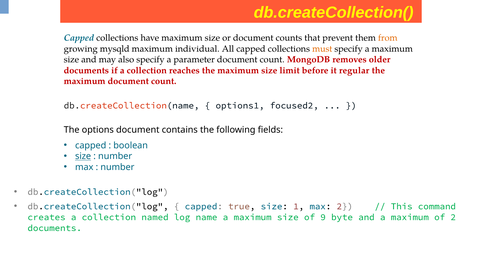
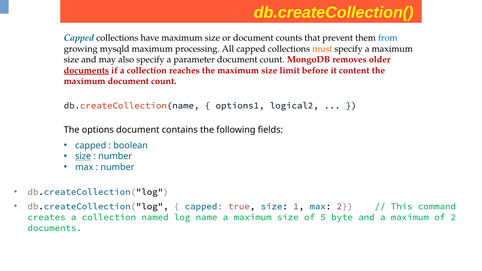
from colour: orange -> blue (388, 38)
individual: individual -> processing (197, 49)
documents underline: none -> present (86, 70)
regular: regular -> content (354, 70)
focused2: focused2 -> logical2 (294, 106)
9: 9 -> 5 (323, 217)
